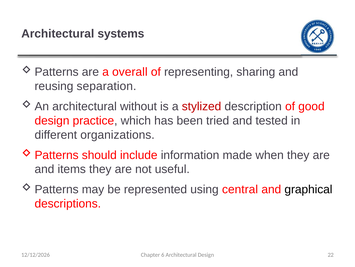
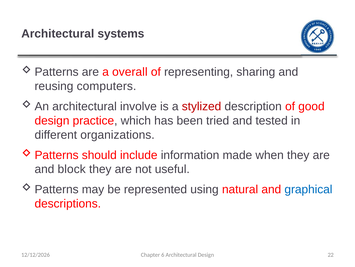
separation: separation -> computers (106, 86)
without: without -> involve (138, 106)
items: items -> block (72, 169)
central: central -> natural (240, 189)
graphical colour: black -> blue (308, 189)
